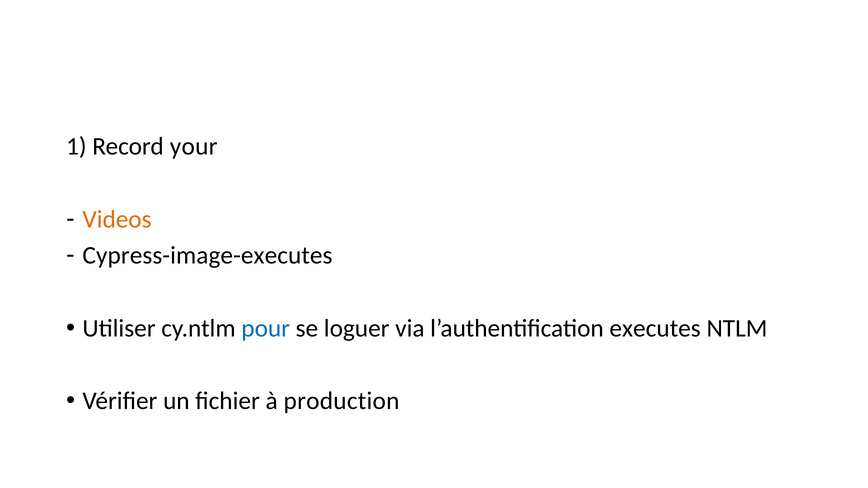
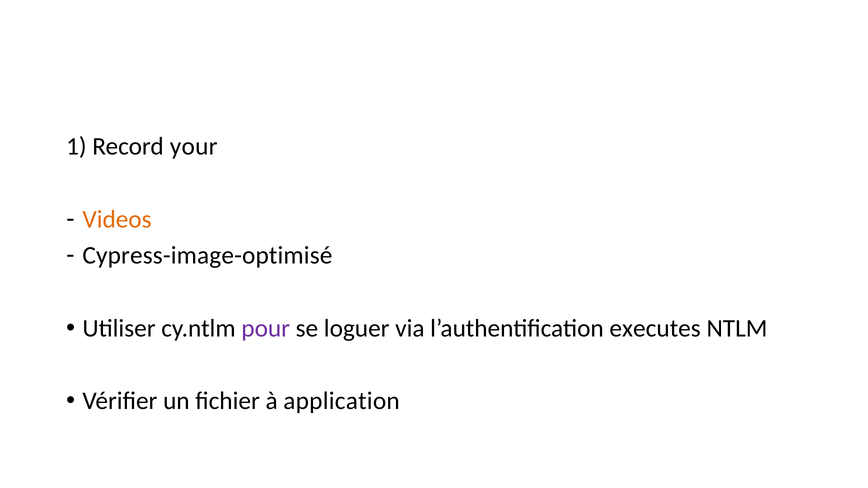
Cypress-image-executes: Cypress-image-executes -> Cypress-image-optimisé (207, 256)
pour colour: blue -> purple (266, 328)
production: production -> application (342, 401)
